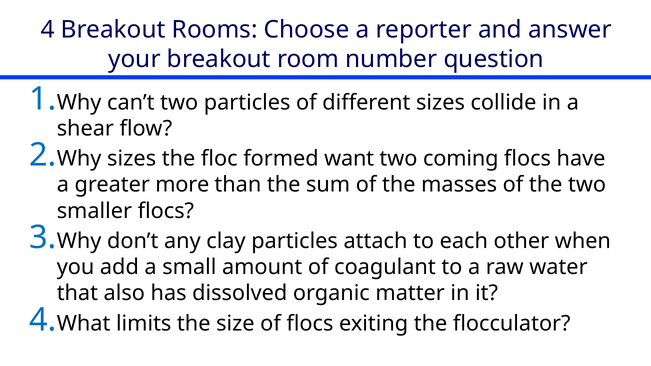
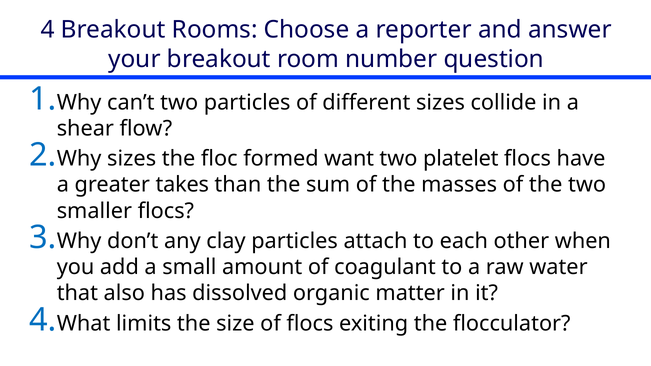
coming: coming -> platelet (461, 159)
more: more -> takes (182, 185)
